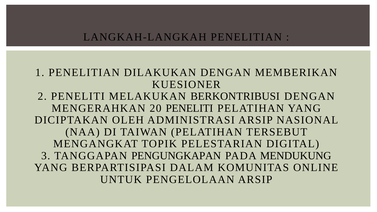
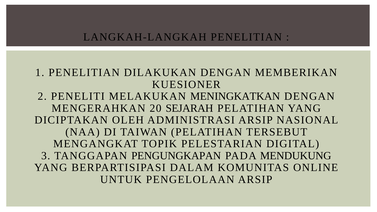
BERKONTRIBUSI: BERKONTRIBUSI -> MENINGKATKAN (235, 96)
20 PENELITI: PENELITI -> SEJARAH (189, 108)
